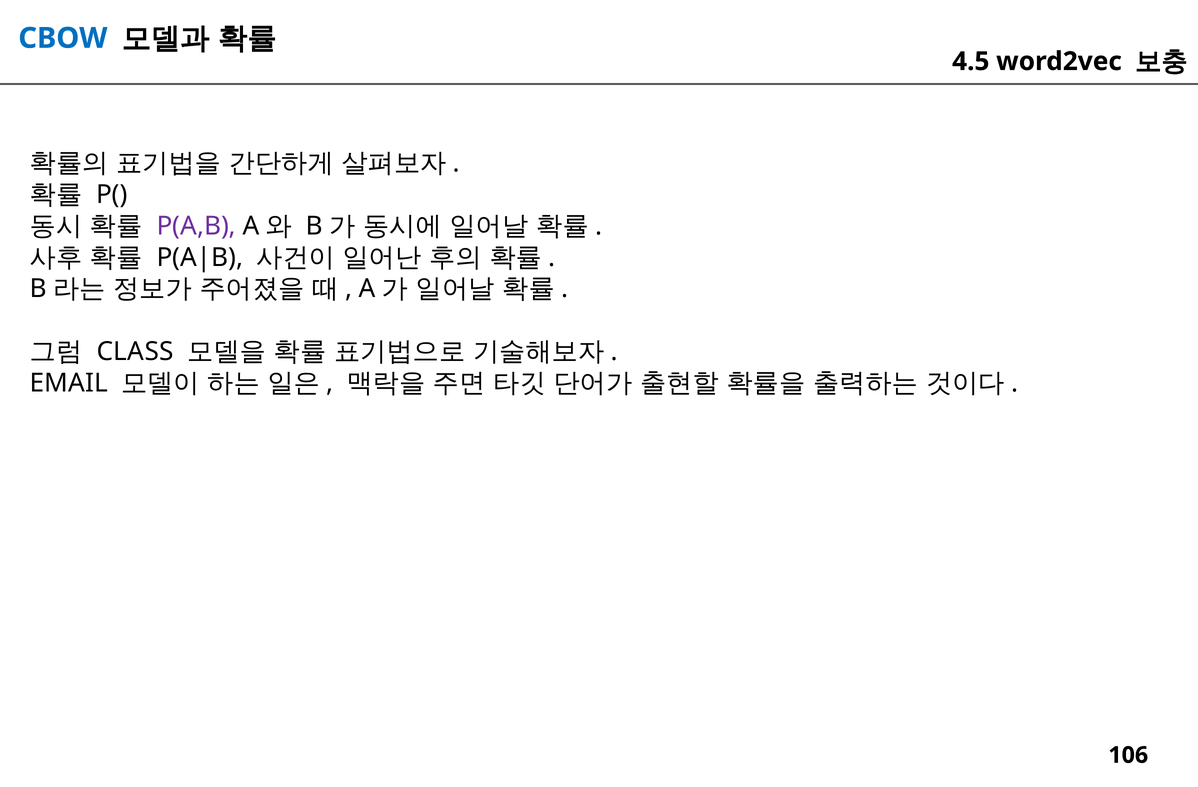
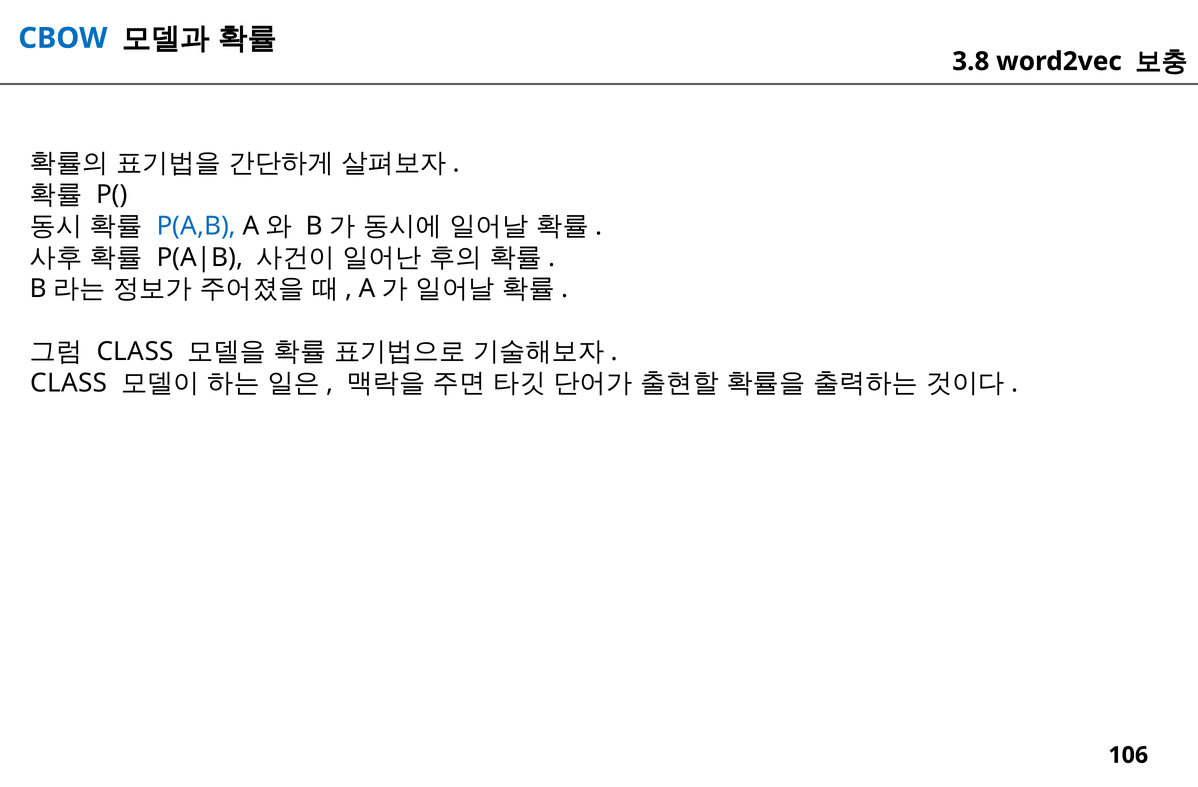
4.5: 4.5 -> 3.8 (971, 61)
P(A,B colour: purple -> blue (196, 226)
EMAIL: EMAIL -> CLASS (69, 383)
